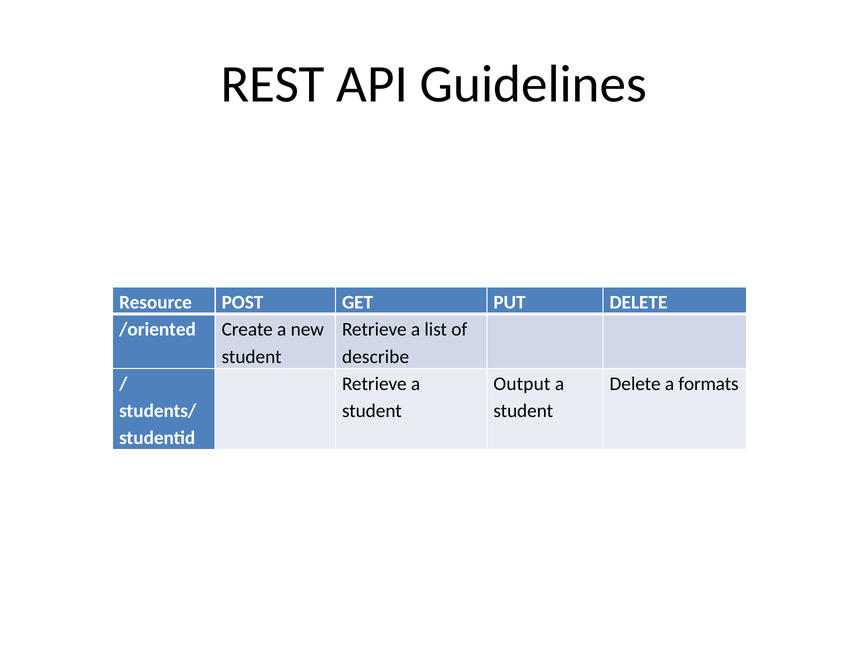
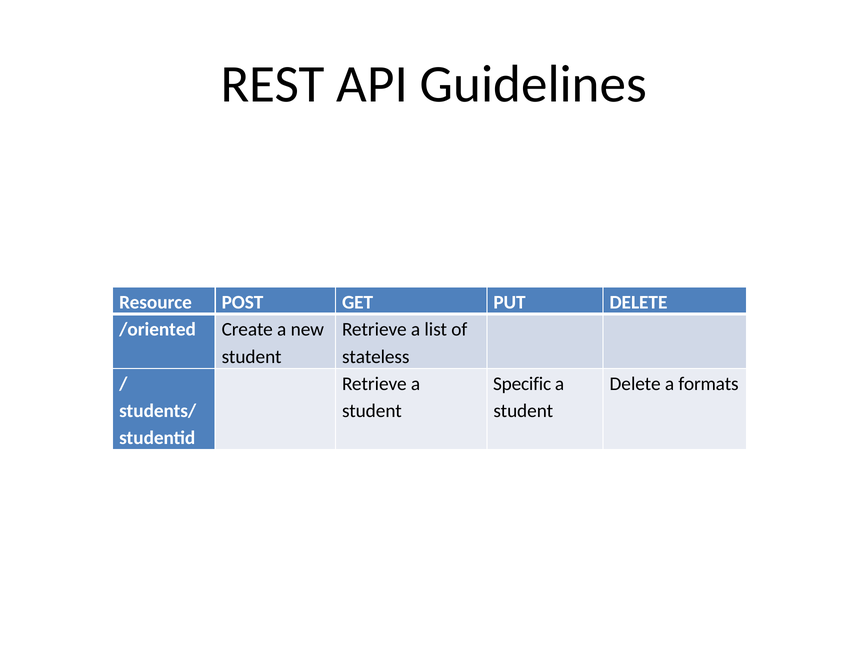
describe: describe -> stateless (376, 357)
Output: Output -> Specific (522, 384)
